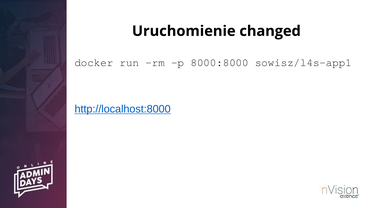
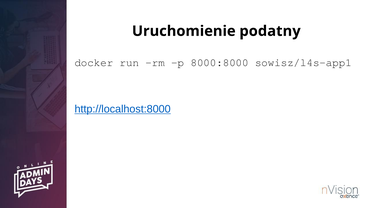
changed: changed -> podatny (270, 31)
